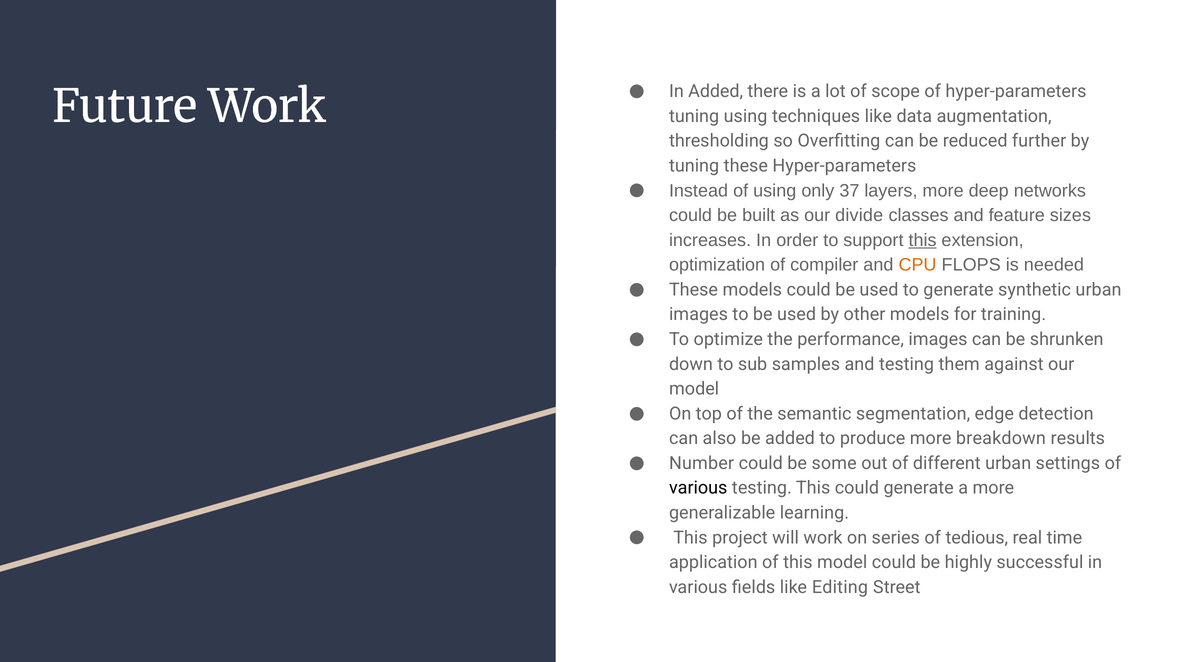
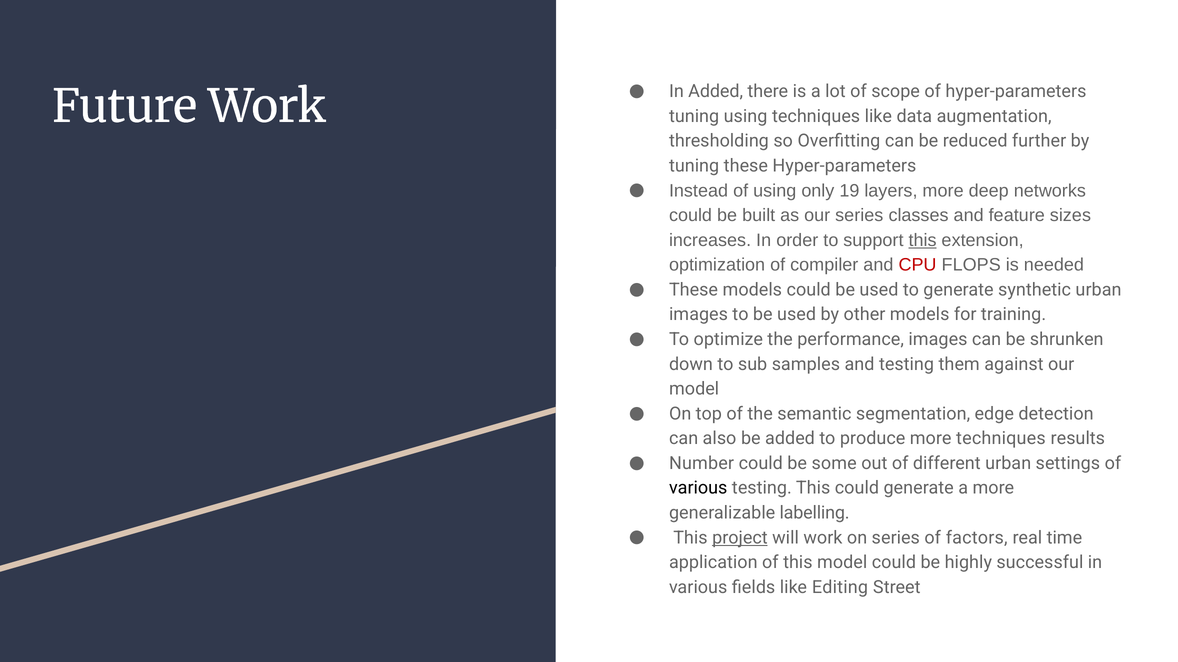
37: 37 -> 19 (849, 191)
our divide: divide -> series (859, 216)
CPU colour: orange -> red (918, 265)
more breakdown: breakdown -> techniques (1001, 439)
learning: learning -> labelling (815, 513)
project underline: none -> present (740, 538)
tedious: tedious -> factors (977, 538)
